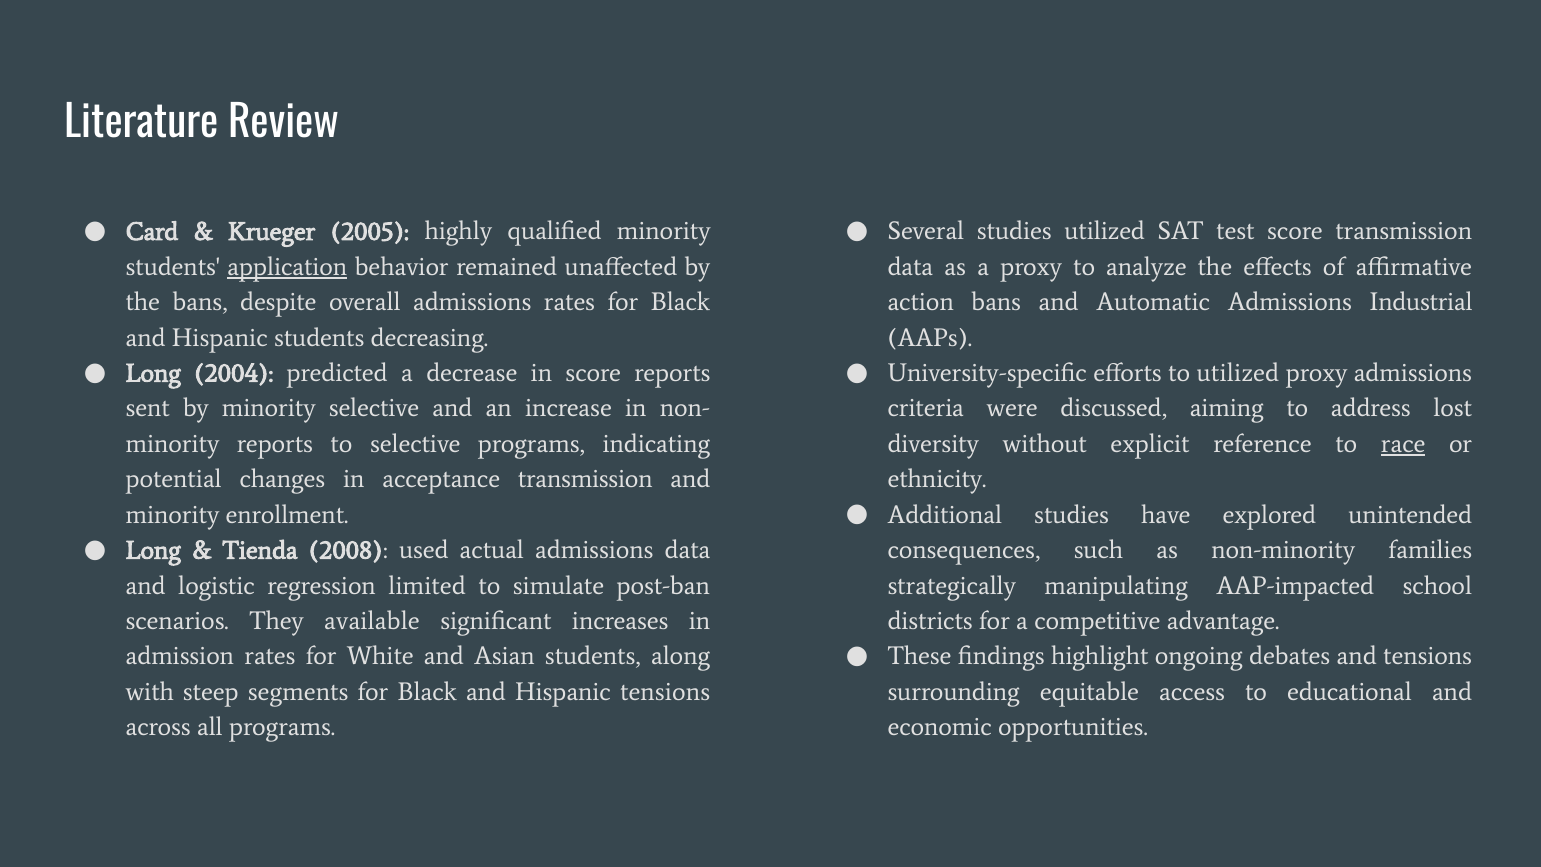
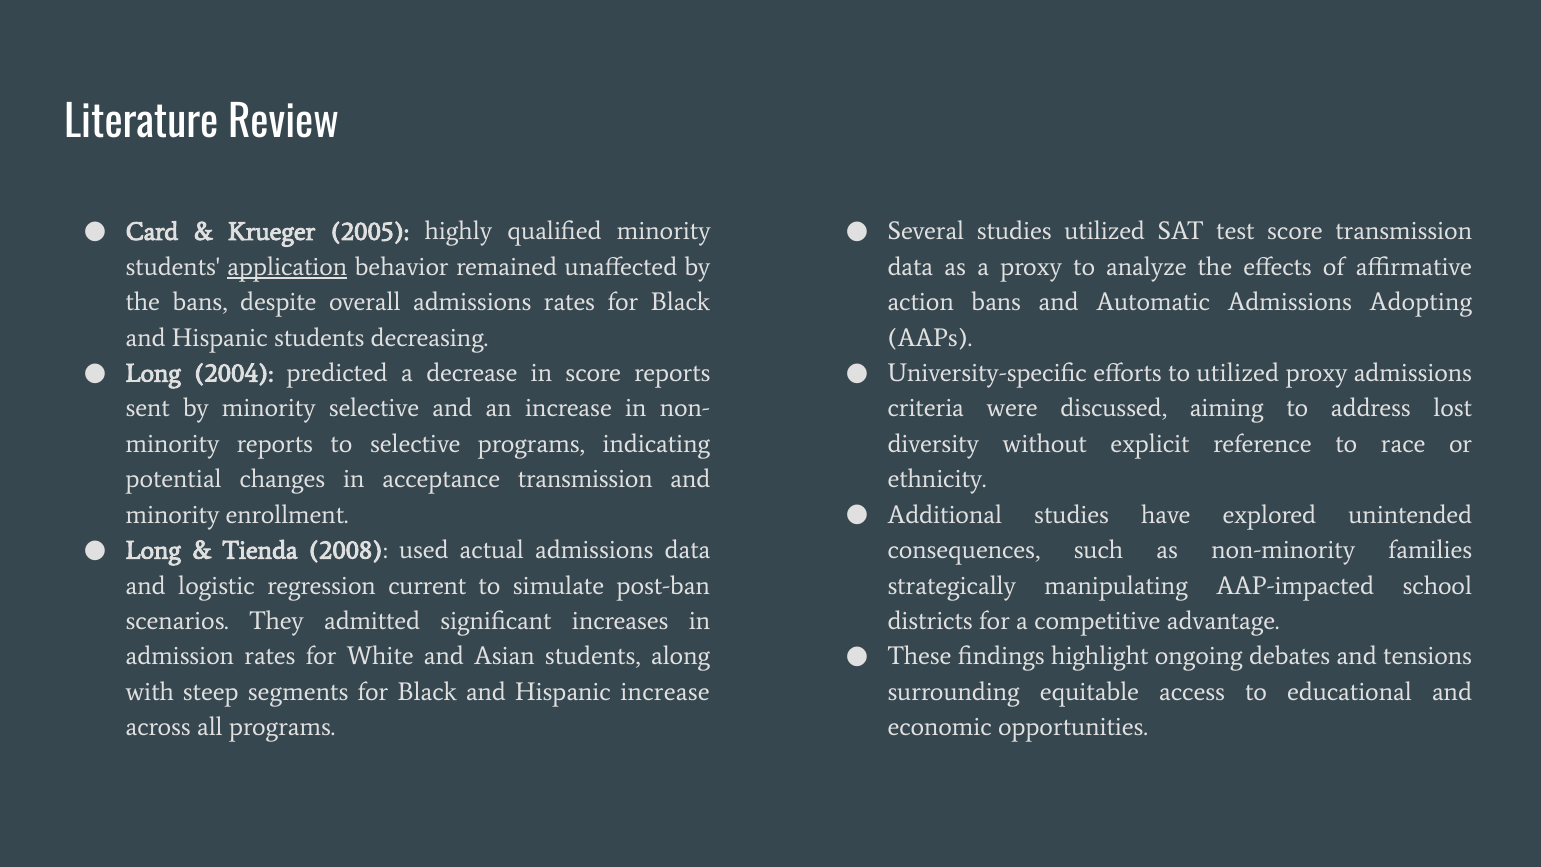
Industrial: Industrial -> Adopting (1421, 302)
race underline: present -> none (1403, 444)
limited: limited -> current (427, 585)
available: available -> admitted (372, 621)
Hispanic tensions: tensions -> increase (665, 692)
